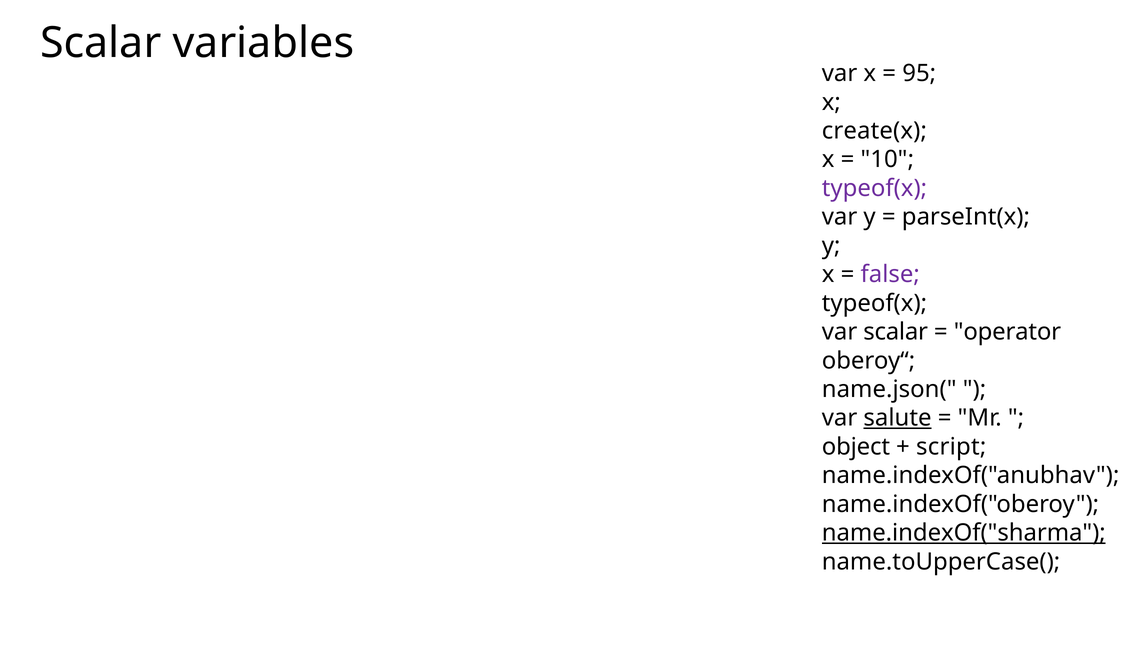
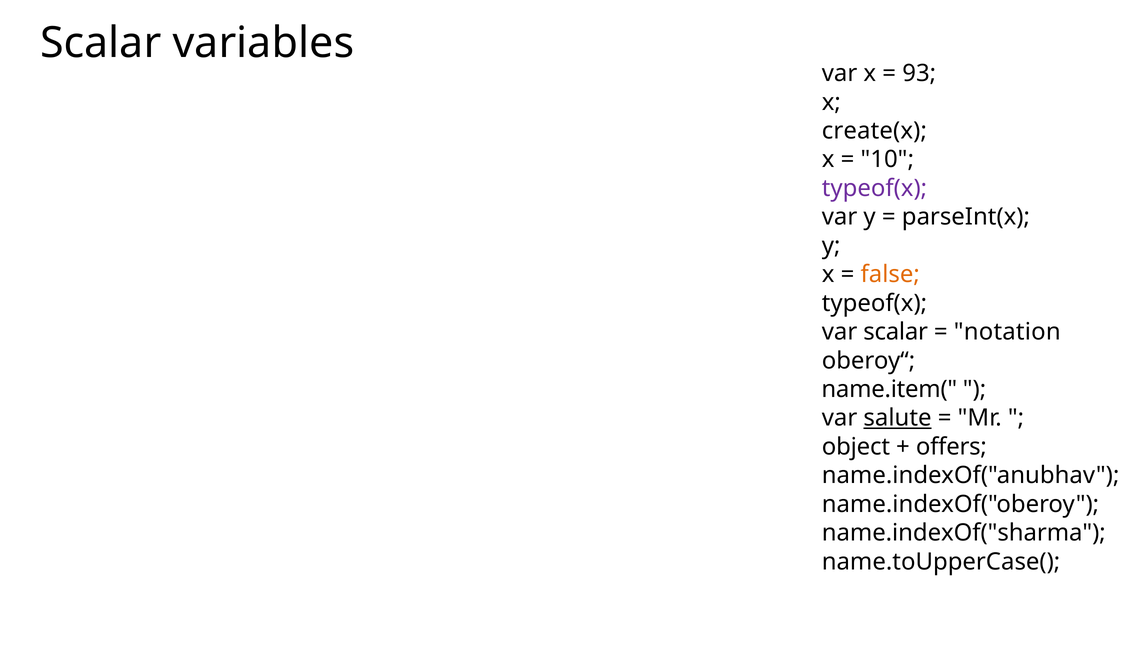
95: 95 -> 93 (919, 73)
false colour: purple -> orange (890, 274)
operator: operator -> notation (1007, 332)
name.json(: name.json( -> name.item( (889, 389)
script: script -> offers (951, 447)
name.indexOf("sharma underline: present -> none (964, 533)
